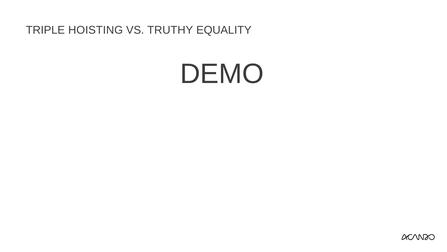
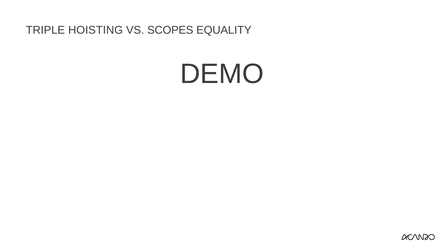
TRUTHY: TRUTHY -> SCOPES (170, 30)
